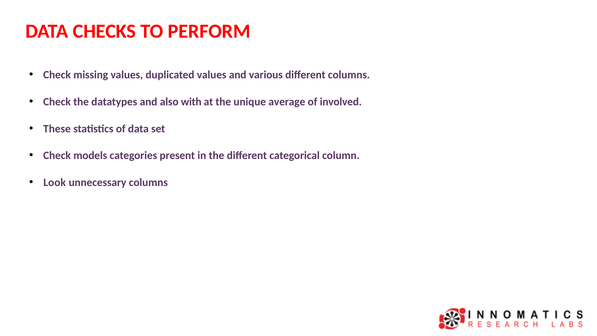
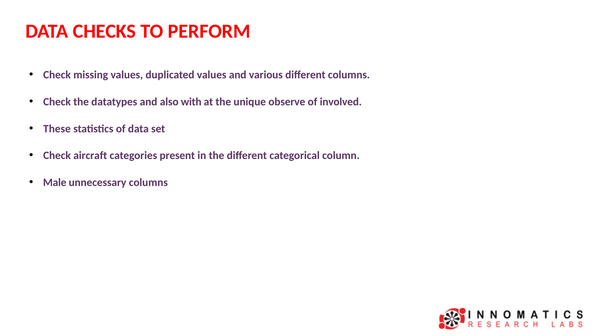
average: average -> observe (287, 102)
models: models -> aircraft (90, 155)
Look: Look -> Male (55, 182)
